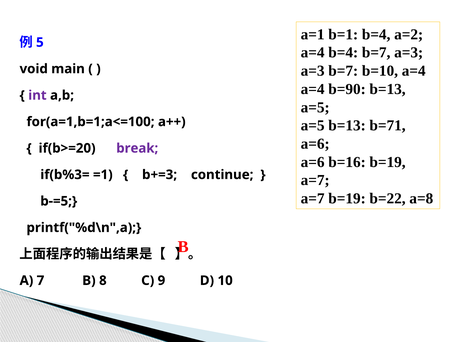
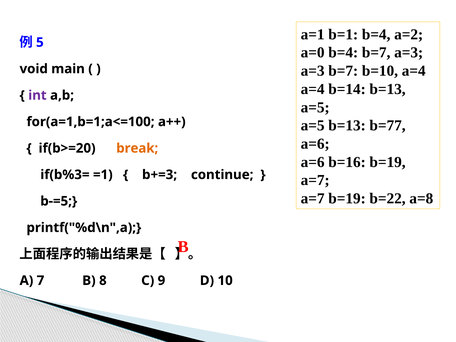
a=4: a=4 -> a=0 (313, 53)
b=90: b=90 -> b=14 (347, 89)
b=71: b=71 -> b=77 (388, 126)
break colour: purple -> orange (137, 148)
